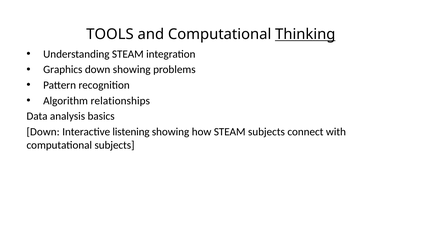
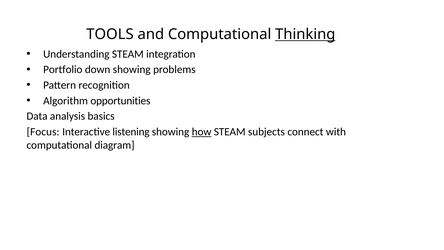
Graphics: Graphics -> Portfolio (63, 70)
relationships: relationships -> opportunities (120, 101)
Down: Down -> Focus (43, 132)
how underline: none -> present (202, 132)
computational subjects: subjects -> diagram (115, 145)
